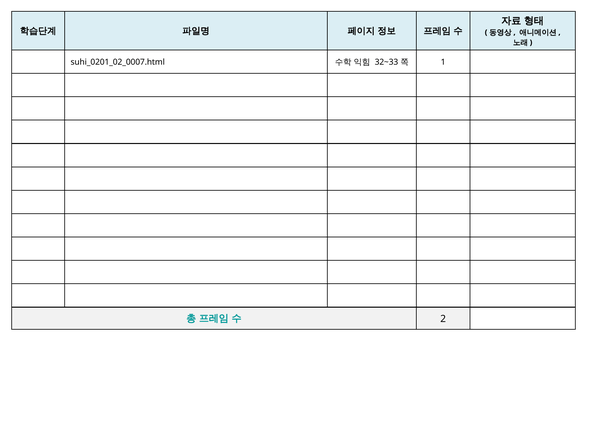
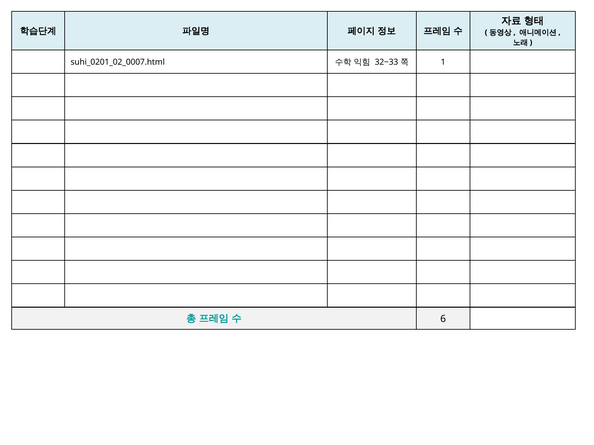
2: 2 -> 6 (443, 319)
